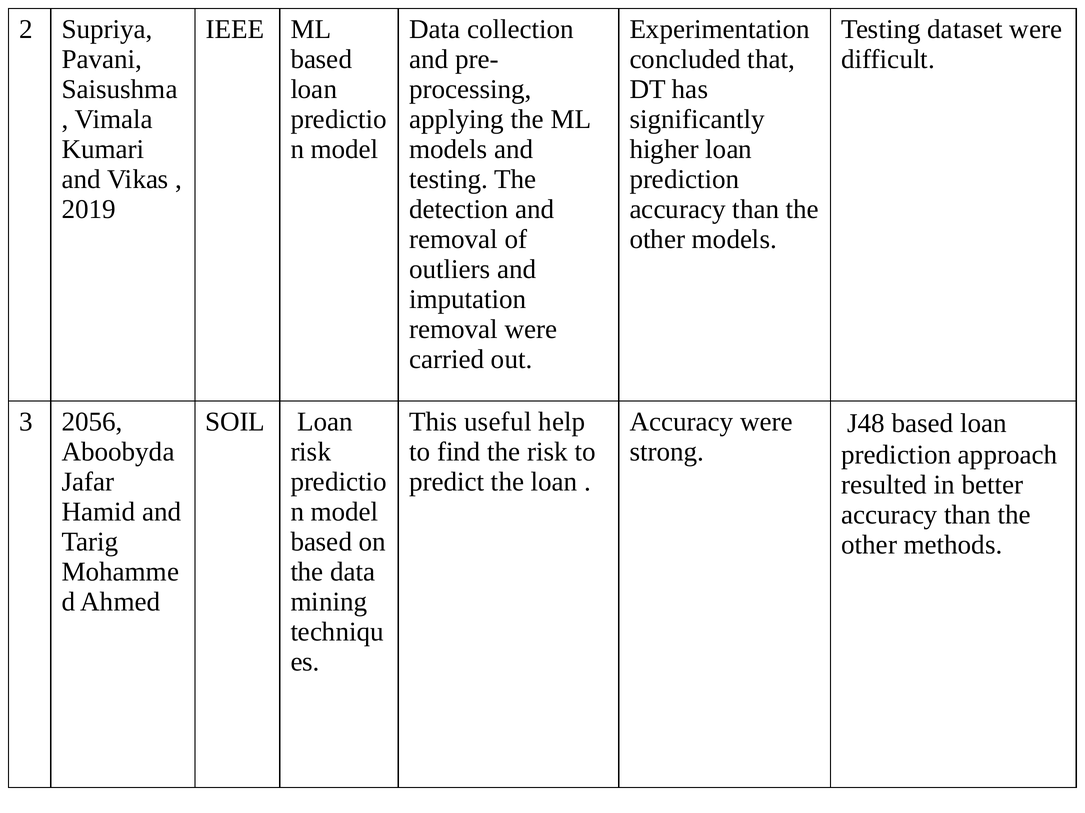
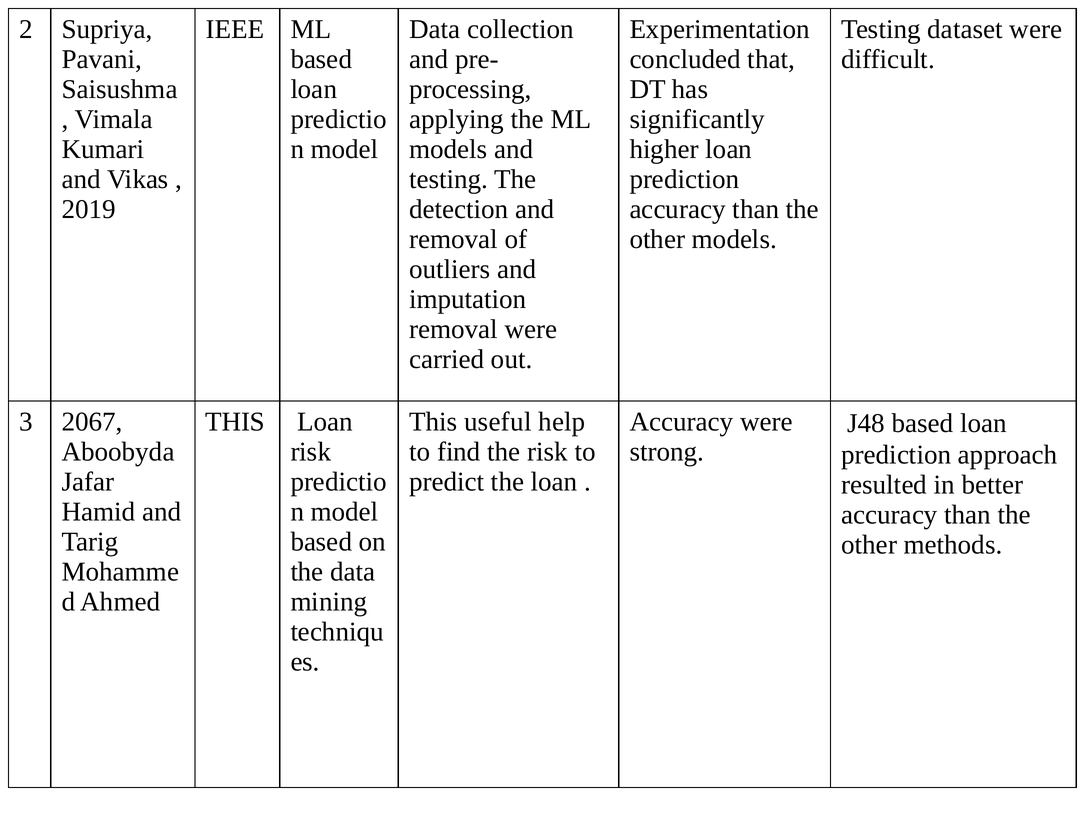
2056: 2056 -> 2067 (92, 422)
SOIL: SOIL -> THIS (235, 422)
